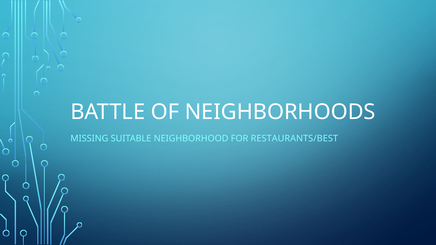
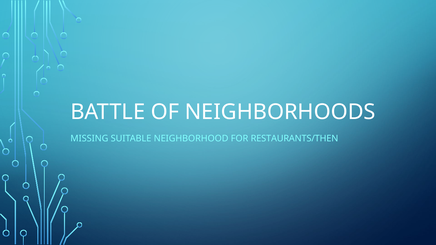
RESTAURANTS/BEST: RESTAURANTS/BEST -> RESTAURANTS/THEN (294, 139)
